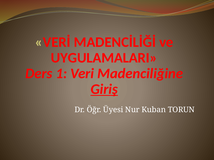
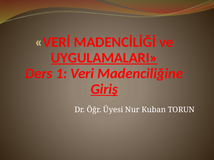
UYGULAMALARI underline: none -> present (104, 58)
